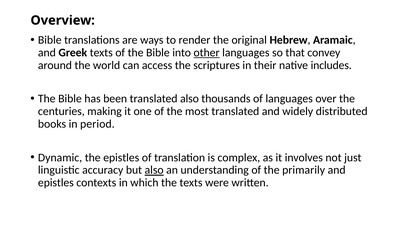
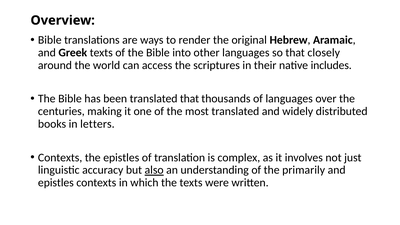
other underline: present -> none (207, 53)
convey: convey -> closely (324, 53)
translated also: also -> that (190, 99)
period: period -> letters (97, 124)
Dynamic: Dynamic -> Contexts (60, 158)
